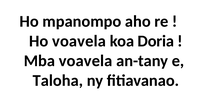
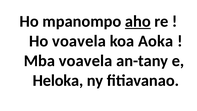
aho underline: none -> present (138, 21)
Doria: Doria -> Aoka (156, 41)
Taloha: Taloha -> Heloka (58, 80)
